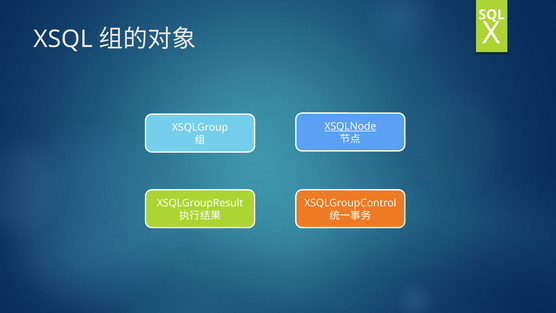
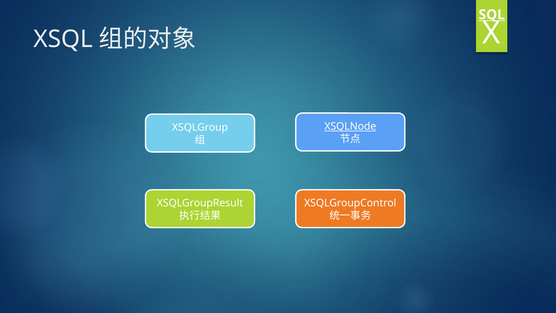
SQL underline: none -> present (492, 15)
